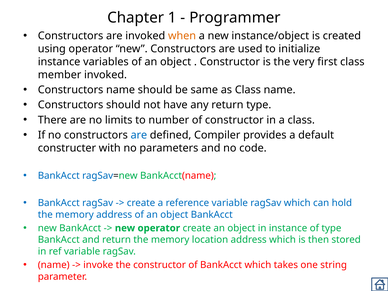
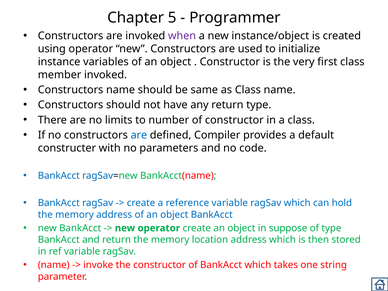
1: 1 -> 5 (172, 18)
when colour: orange -> purple (182, 36)
in instance: instance -> suppose (288, 228)
